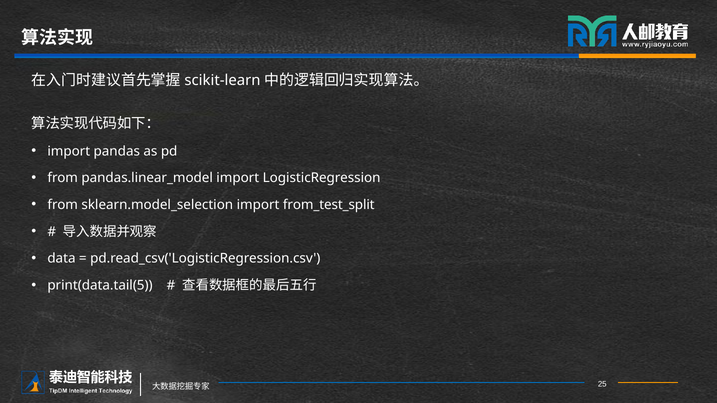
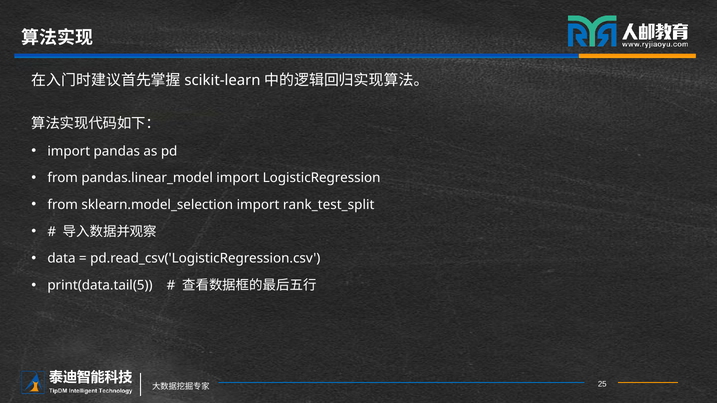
from_test_split: from_test_split -> rank_test_split (329, 205)
